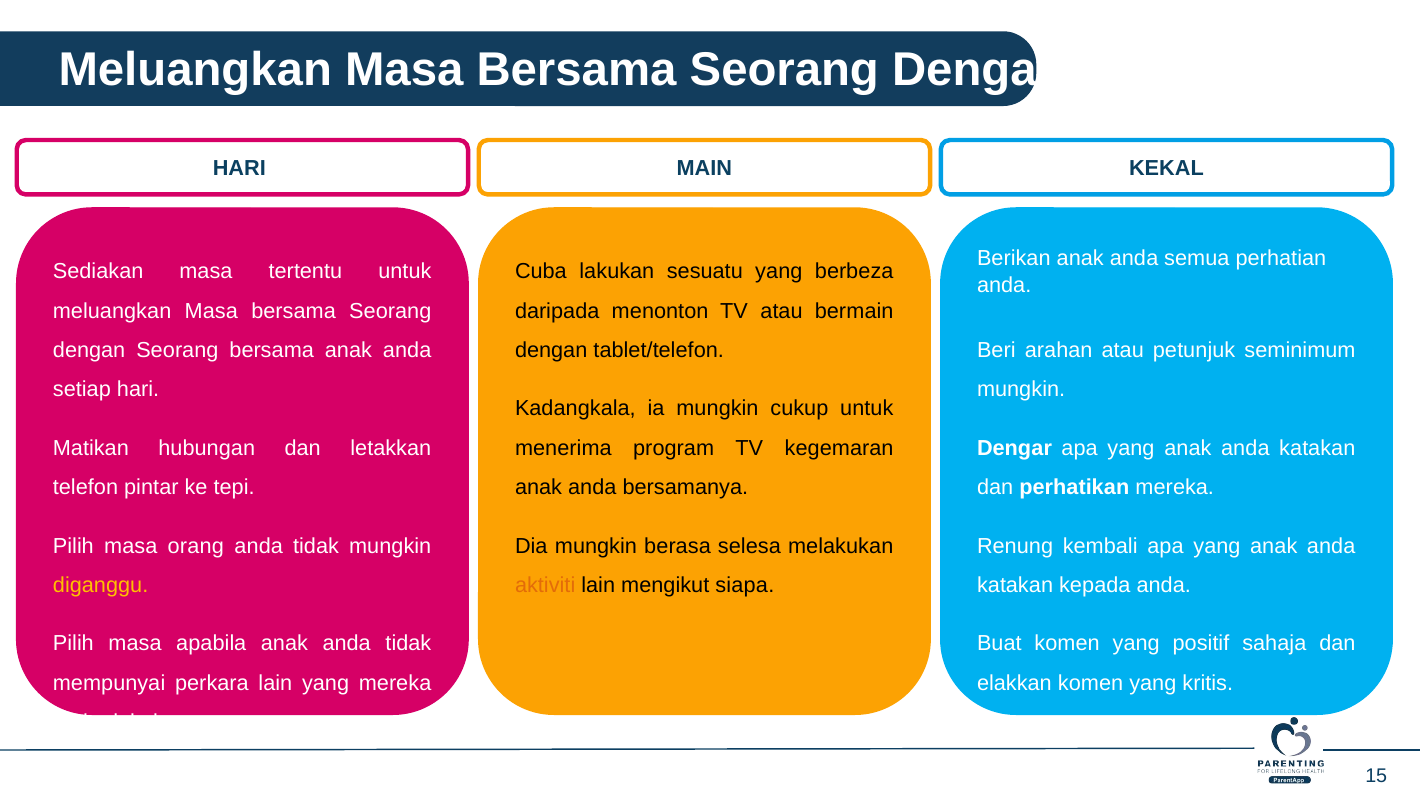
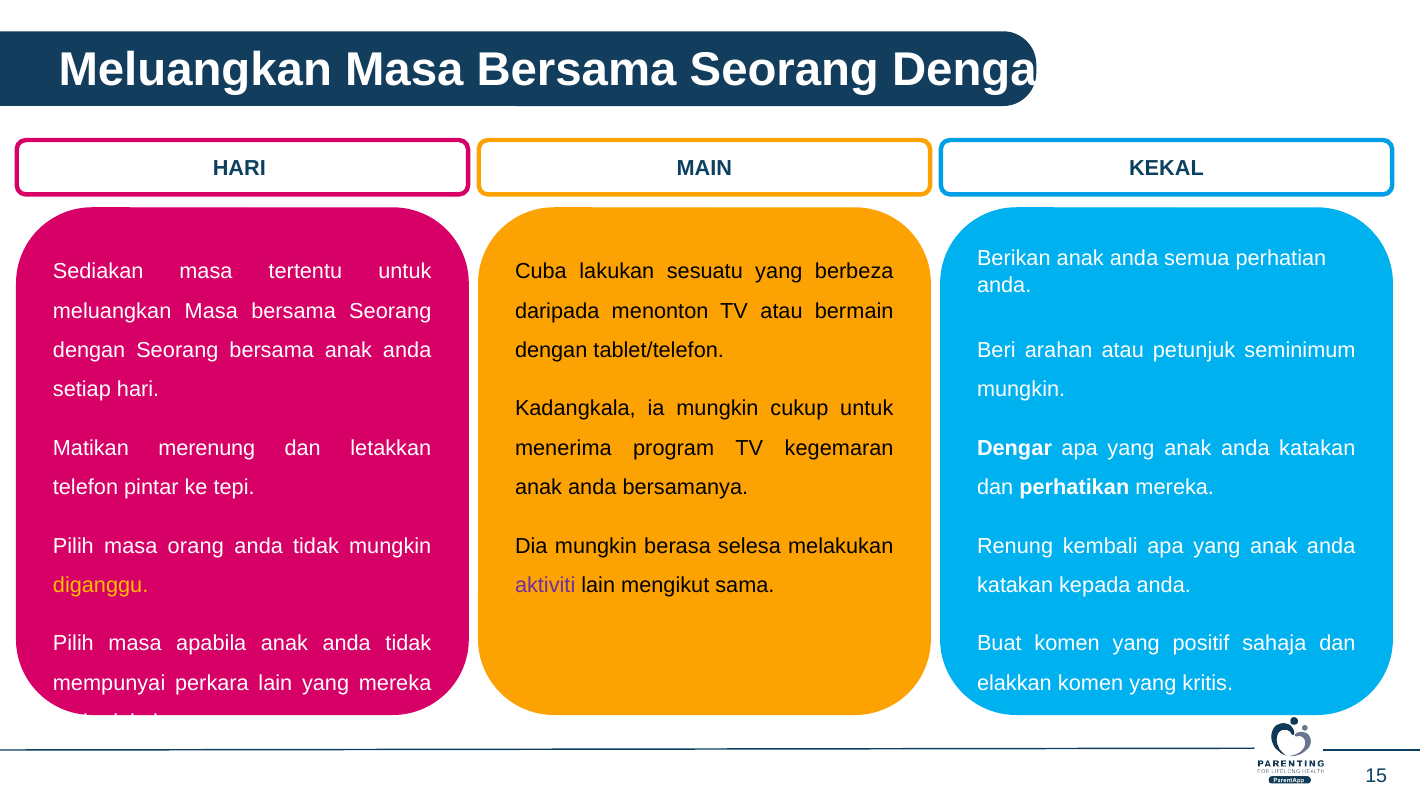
hubungan: hubungan -> merenung (207, 448)
aktiviti colour: orange -> purple (545, 585)
siapa: siapa -> sama (745, 585)
